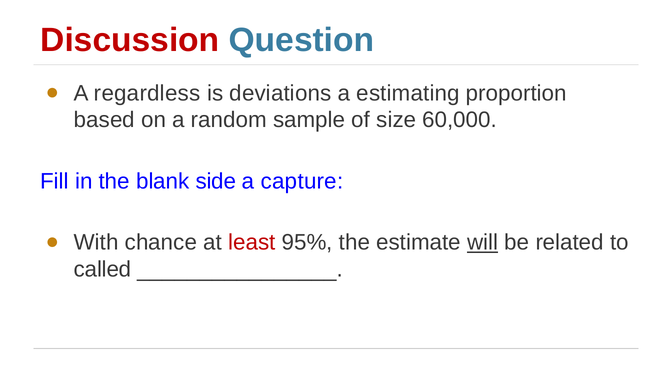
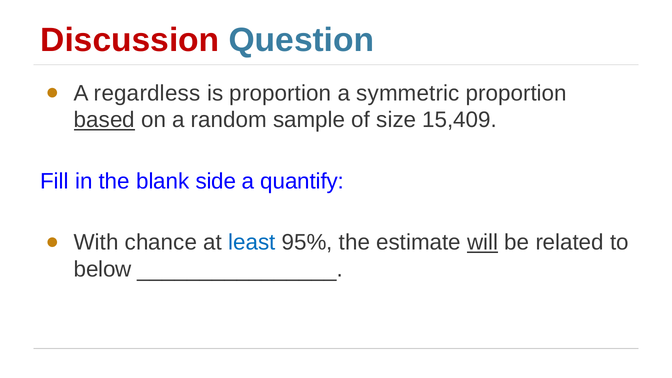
is deviations: deviations -> proportion (280, 93)
estimating: estimating -> symmetric (408, 93)
based underline: none -> present (104, 120)
60,000: 60,000 -> 15,409 (460, 120)
capture: capture -> quantify (302, 181)
least colour: red -> blue (252, 242)
called: called -> below (103, 269)
